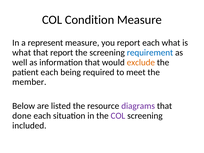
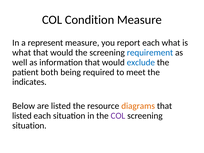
report: report -> would (62, 53)
exclude colour: orange -> blue (141, 62)
patient each: each -> both (49, 72)
member: member -> indicates (29, 82)
diagrams colour: purple -> orange (138, 106)
done: done -> listed (22, 116)
included: included -> situation (29, 126)
